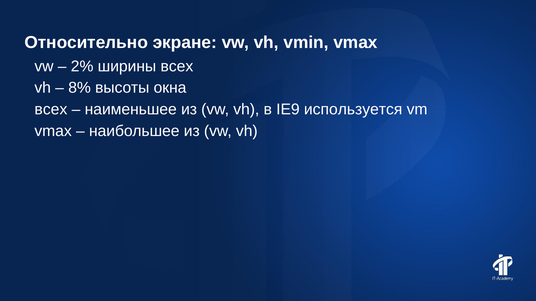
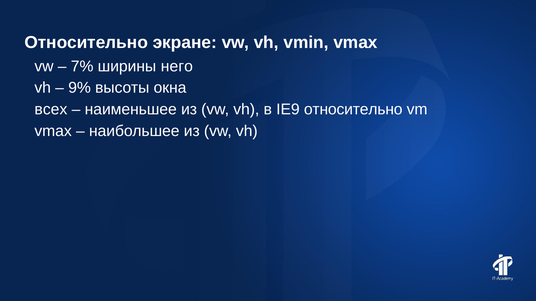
2%: 2% -> 7% (82, 66)
ширины всех: всех -> него (177, 66)
8%: 8% -> 9% (80, 88)
IE9 используется: используется -> относительно (353, 110)
